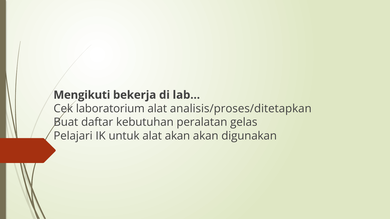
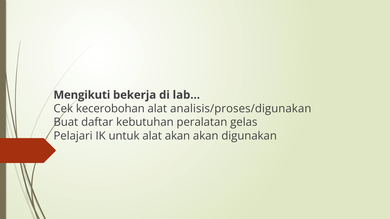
laboratorium: laboratorium -> kecerobohan (110, 109)
analisis/proses/ditetapkan: analisis/proses/ditetapkan -> analisis/proses/digunakan (241, 109)
